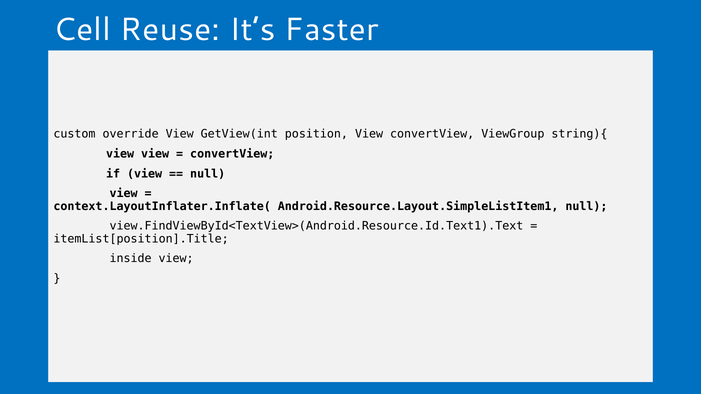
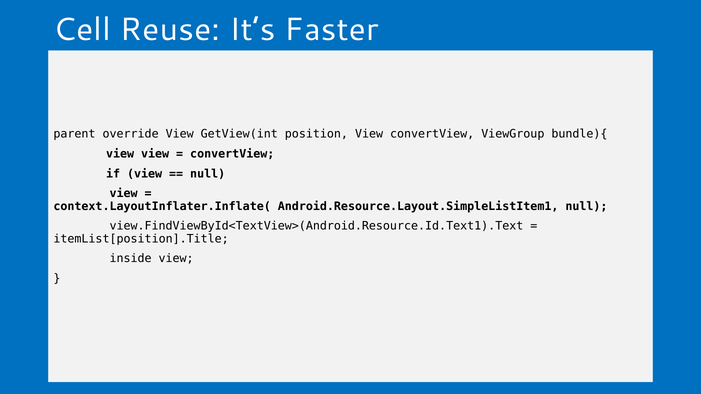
custom: custom -> parent (74, 134)
string){: string){ -> bundle){ (579, 134)
